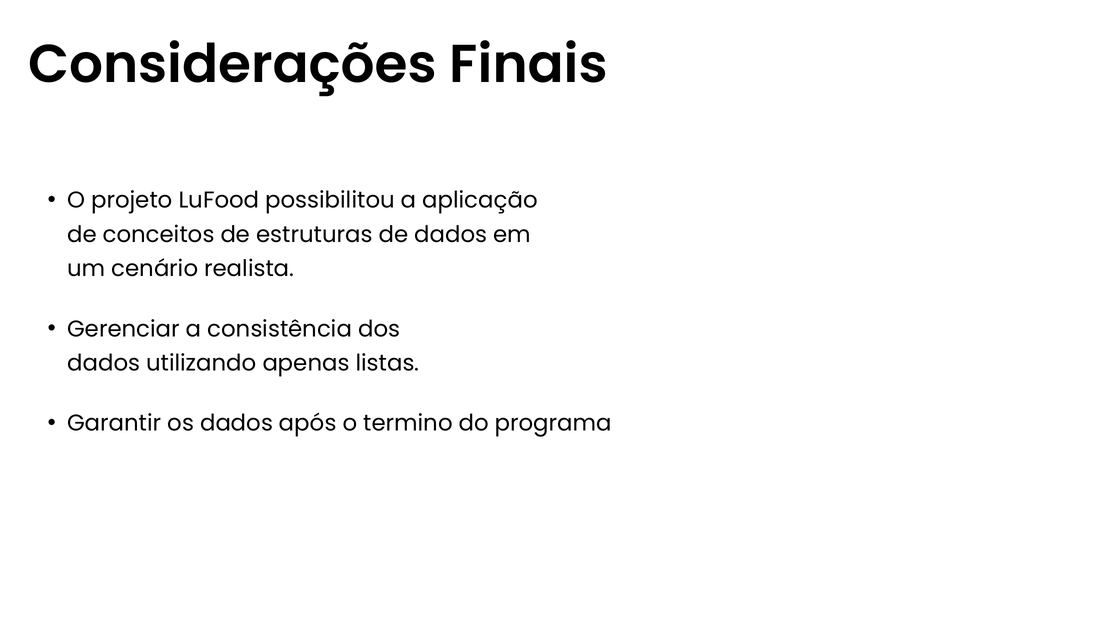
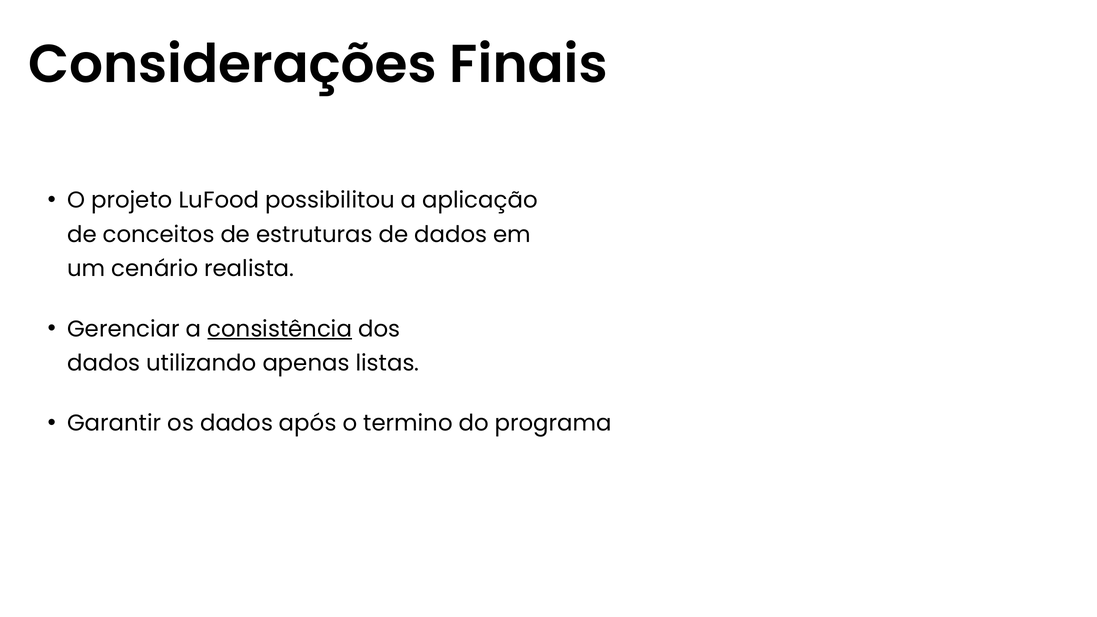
consistência underline: none -> present (280, 329)
